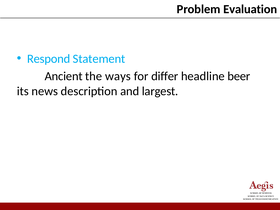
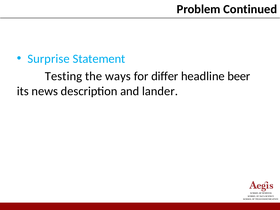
Evaluation: Evaluation -> Continued (250, 9)
Respond: Respond -> Surprise (49, 59)
Ancient: Ancient -> Testing (63, 76)
largest: largest -> lander (160, 91)
